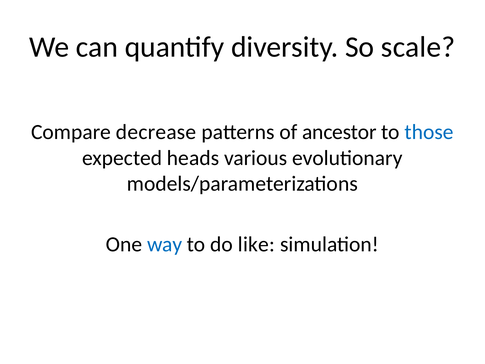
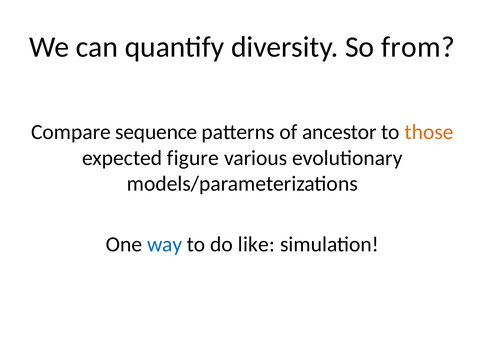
scale: scale -> from (418, 47)
decrease: decrease -> sequence (156, 132)
those colour: blue -> orange (429, 132)
heads: heads -> figure (193, 158)
